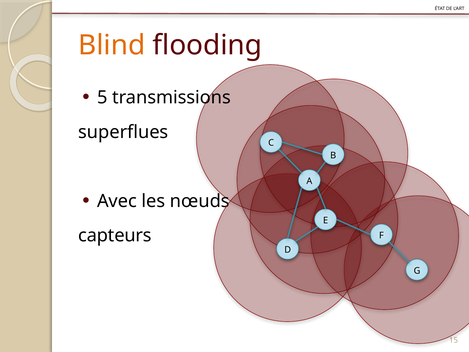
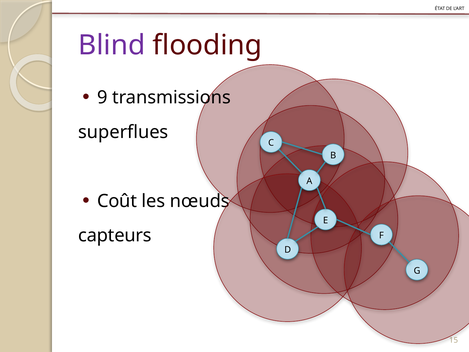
Blind colour: orange -> purple (112, 45)
5: 5 -> 9 (102, 97)
Avec: Avec -> Coût (117, 201)
